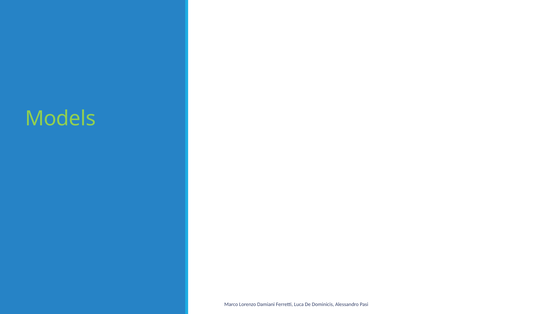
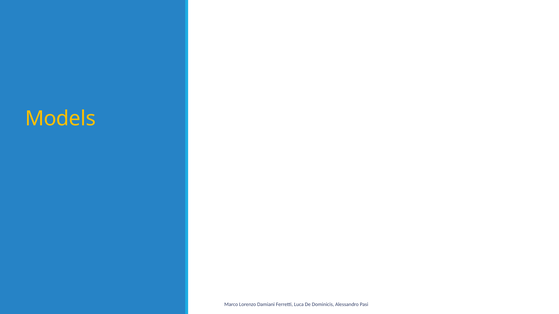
Models colour: light green -> yellow (60, 119)
